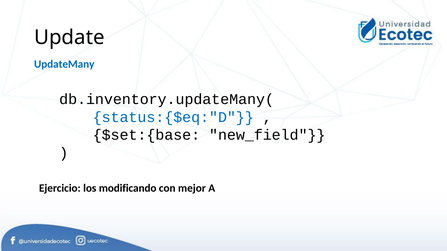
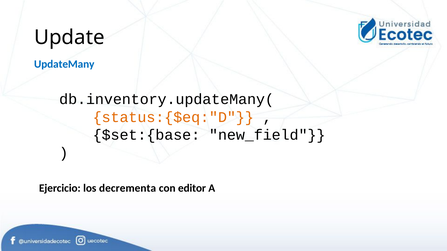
status:{$eq:"D colour: blue -> orange (173, 117)
modificando: modificando -> decrementa (128, 188)
mejor: mejor -> editor (192, 188)
